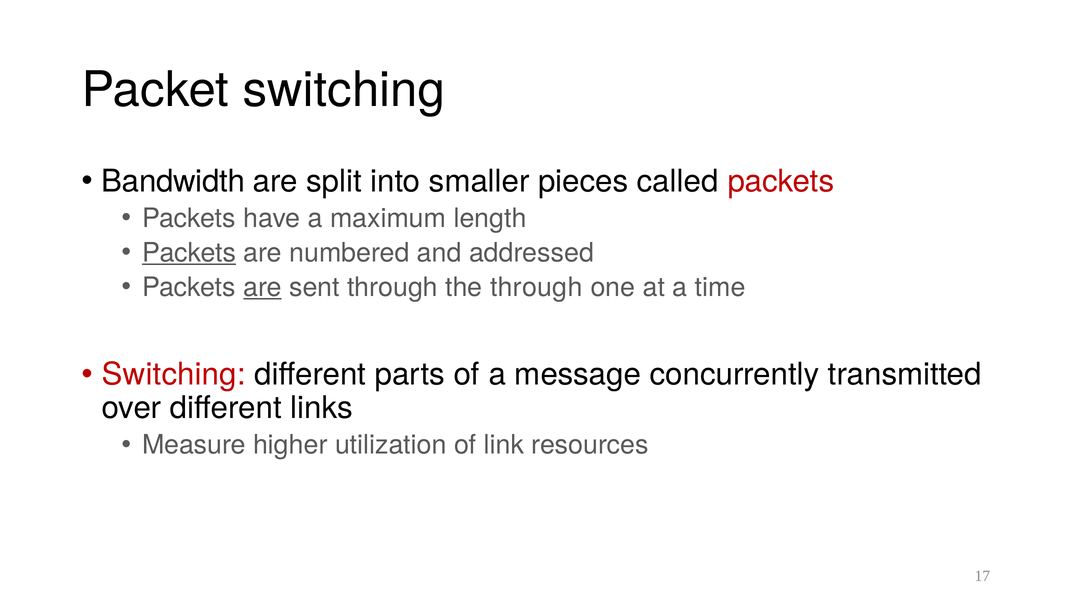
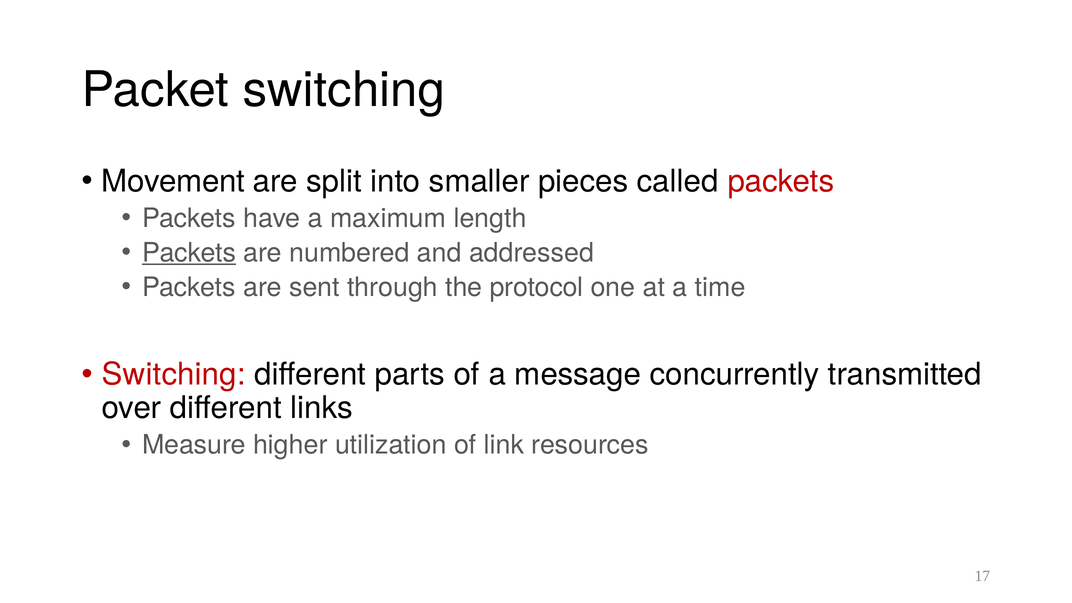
Bandwidth: Bandwidth -> Movement (173, 181)
are underline: present -> none (263, 287)
the through: through -> protocol (537, 287)
